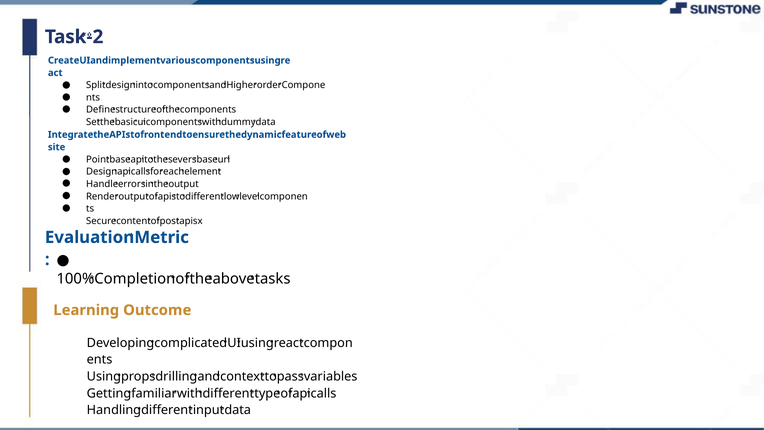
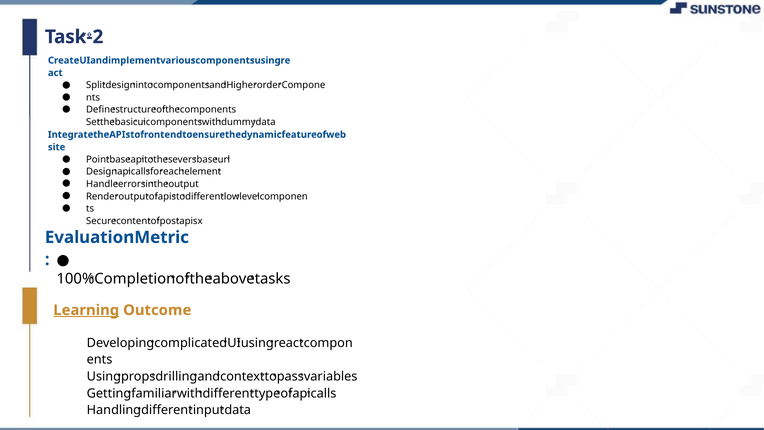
Learning underline: none -> present (86, 310)
